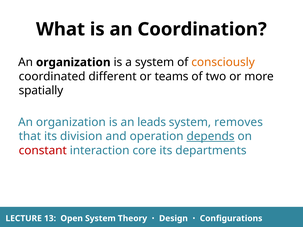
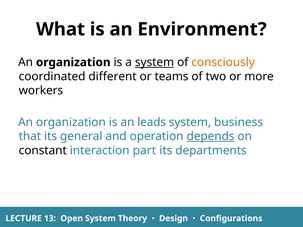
Coordination: Coordination -> Environment (202, 29)
system underline: none -> present (155, 62)
spatially: spatially -> workers (41, 91)
removes: removes -> business (239, 122)
division: division -> general (81, 136)
constant colour: red -> black (43, 151)
core: core -> part (144, 151)
